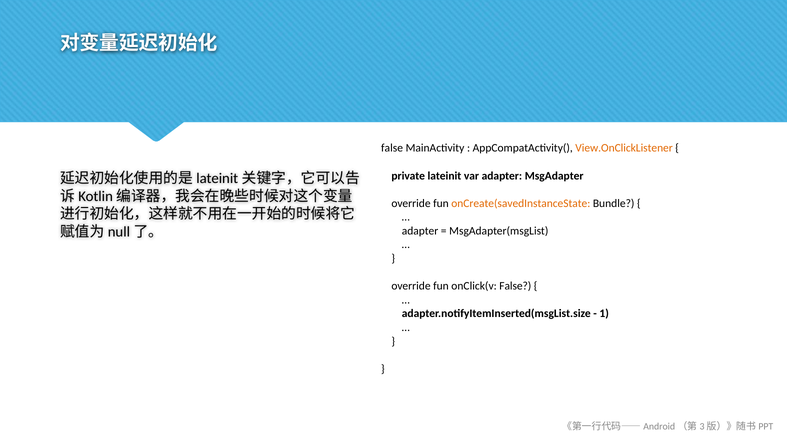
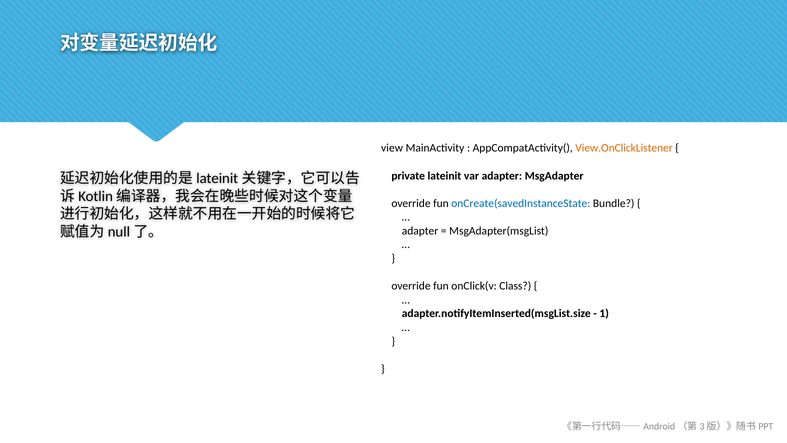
false: false -> view (392, 148)
onCreate(savedInstanceState colour: orange -> blue (521, 203)
onClick(v False: False -> Class (515, 286)
